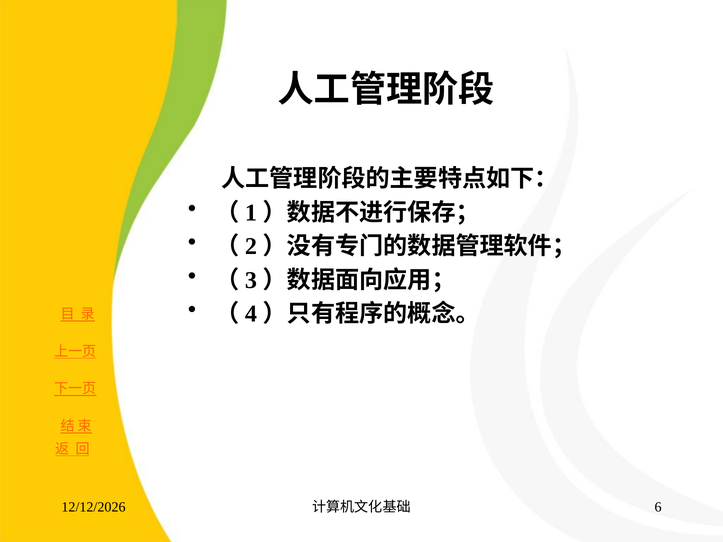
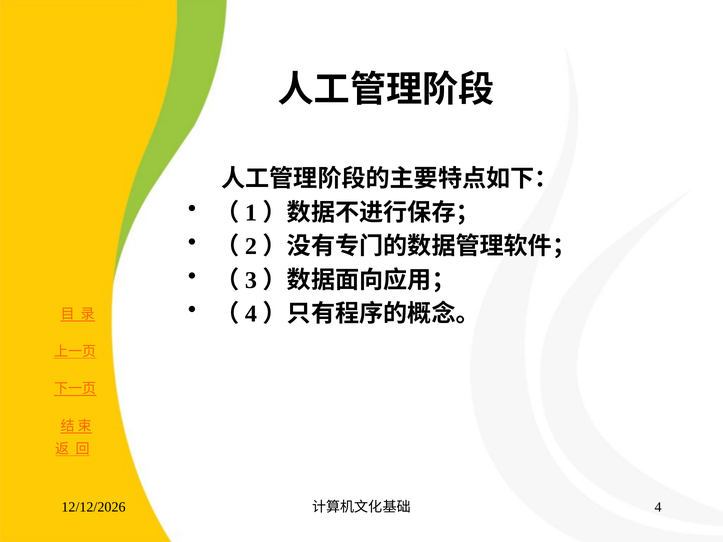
6: 6 -> 4 (658, 507)
